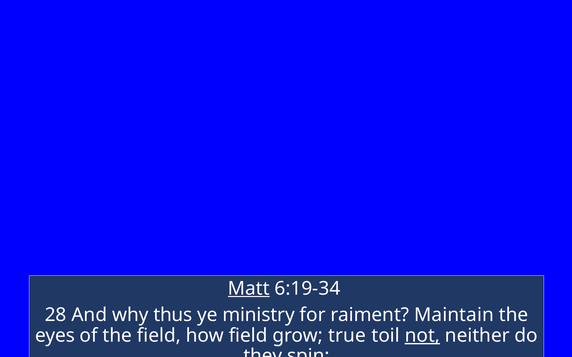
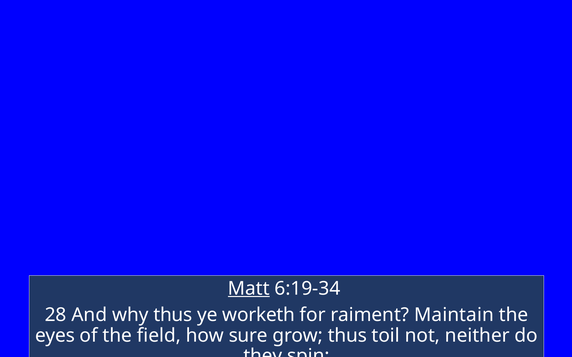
ministry: ministry -> worketh (259, 315)
how field: field -> sure (248, 336)
grow true: true -> thus (347, 336)
not underline: present -> none (422, 336)
